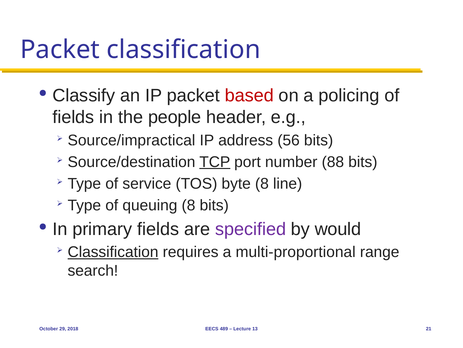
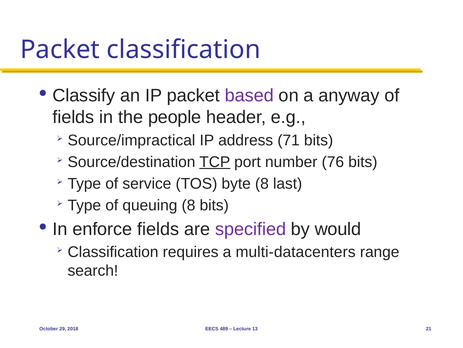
based colour: red -> purple (249, 95)
policing: policing -> anyway (349, 95)
56: 56 -> 71 (289, 140)
88: 88 -> 76 (333, 162)
line: line -> last (288, 183)
primary: primary -> enforce (102, 229)
Classification underline: present -> none (113, 252)
multi-proportional: multi-proportional -> multi-datacenters (296, 252)
